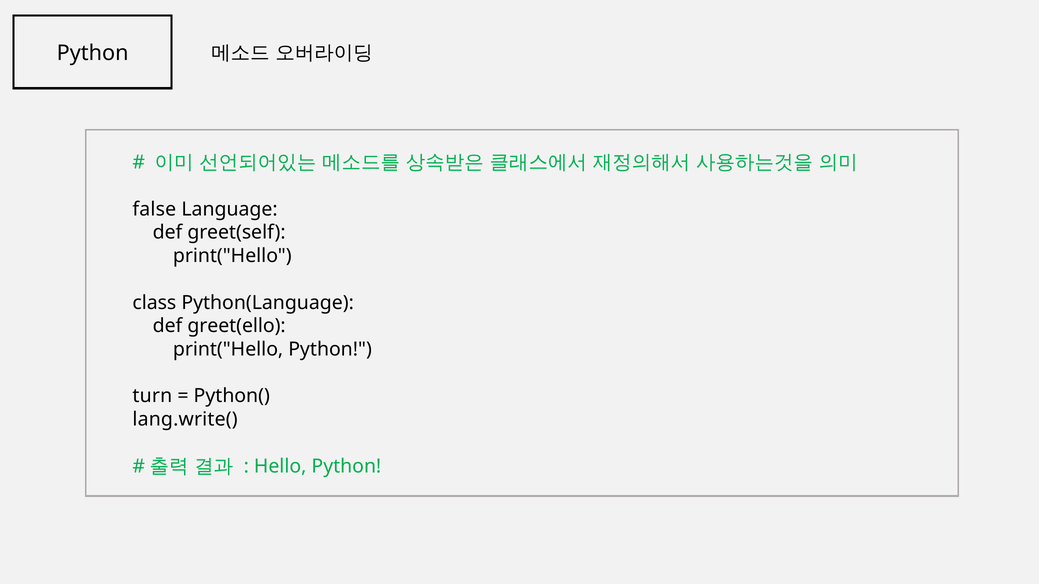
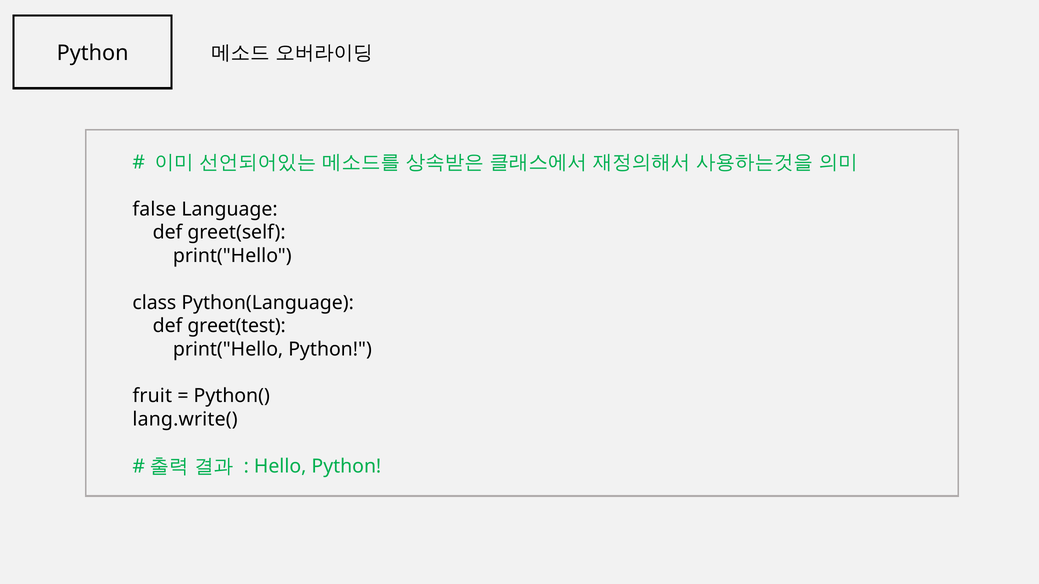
greet(ello: greet(ello -> greet(test (237, 326)
turn: turn -> fruit (152, 396)
